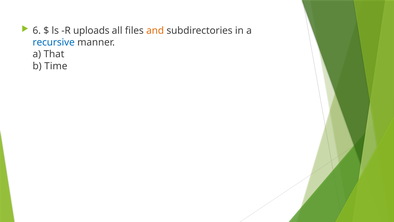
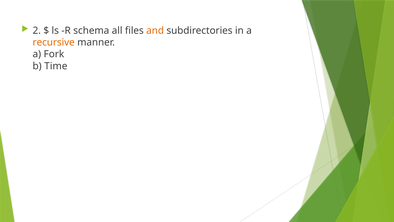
6: 6 -> 2 (37, 30)
uploads: uploads -> schema (91, 30)
recursive colour: blue -> orange (54, 42)
That: That -> Fork (54, 54)
